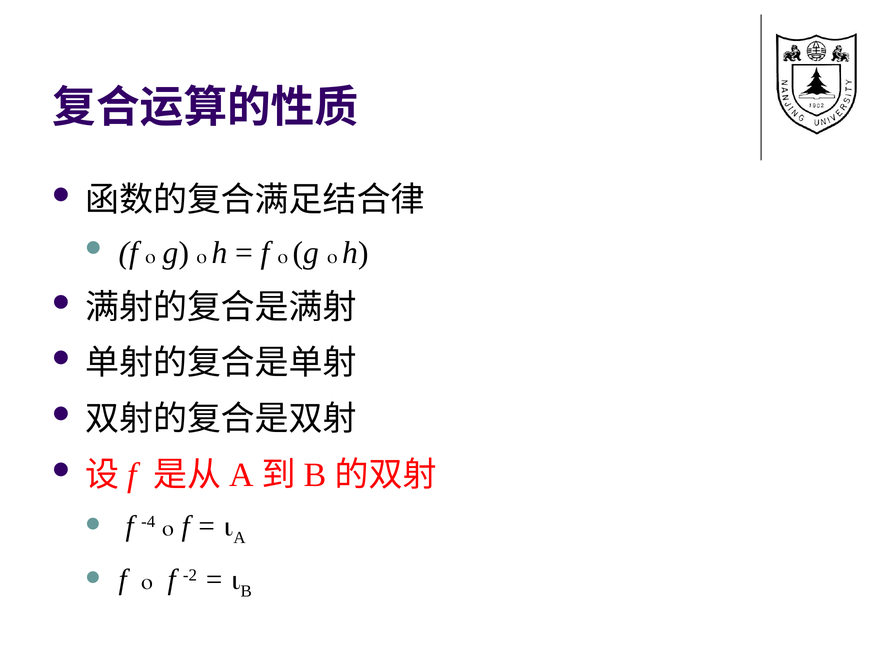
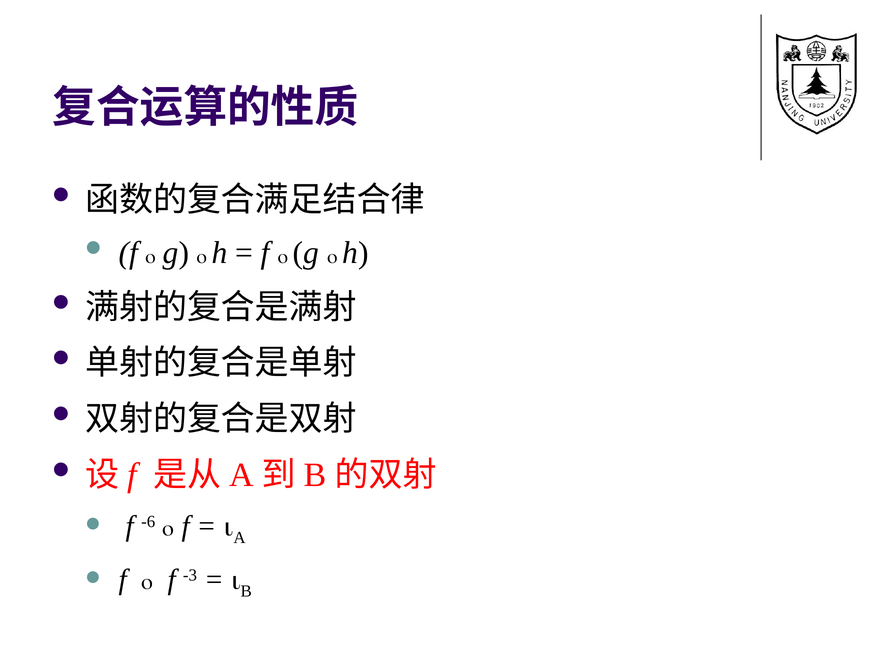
-4: -4 -> -6 (148, 521)
-2: -2 -> -3 (190, 575)
